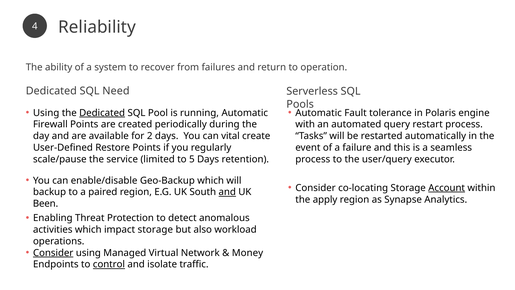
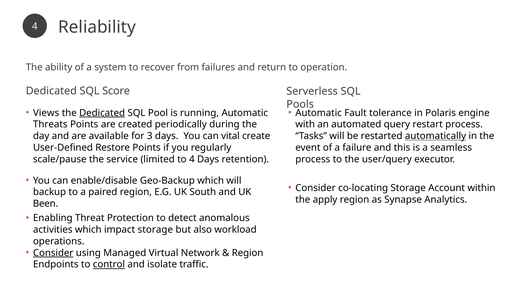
Need: Need -> Score (116, 91)
Using: Using -> Views (46, 113)
Firewall: Firewall -> Threats (50, 124)
2: 2 -> 3 (150, 136)
automatically underline: none -> present (435, 136)
to 5: 5 -> 4 (192, 159)
Account underline: present -> none (447, 188)
and underline: present -> none (227, 192)
Money: Money -> Region (248, 253)
